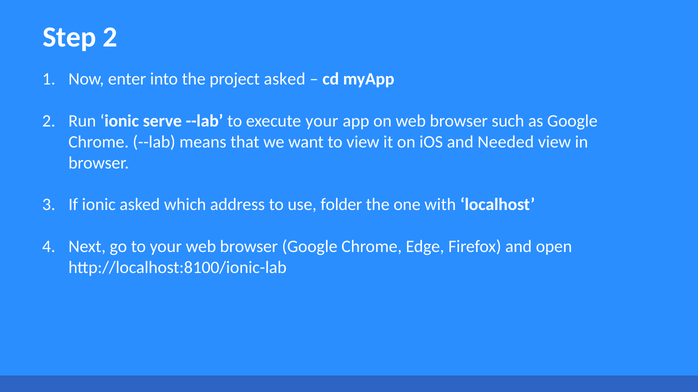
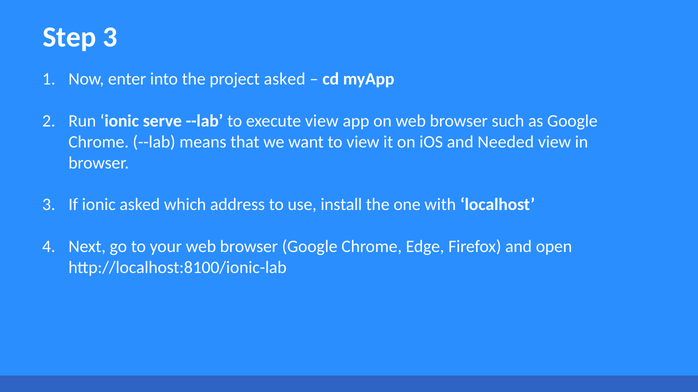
Step 2: 2 -> 3 (110, 37)
execute your: your -> view (322, 121)
folder: folder -> install (341, 205)
